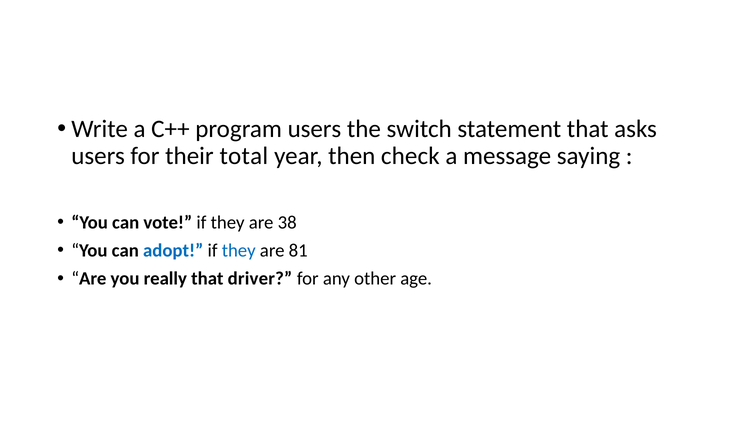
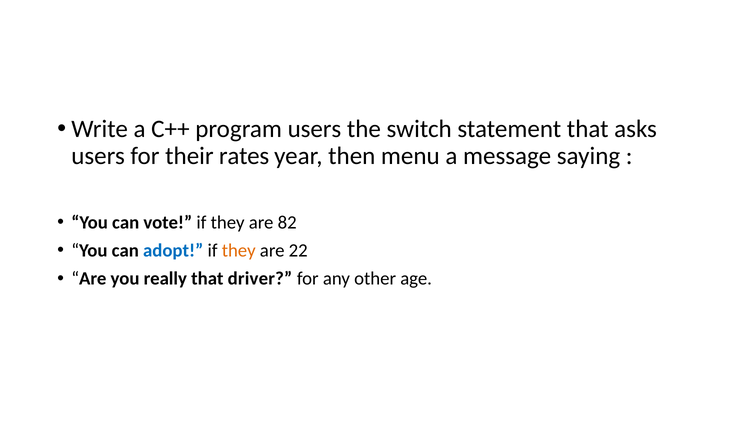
total: total -> rates (244, 156)
check: check -> menu (410, 156)
38: 38 -> 82 (287, 222)
they colour: blue -> orange (239, 250)
81: 81 -> 22 (298, 250)
